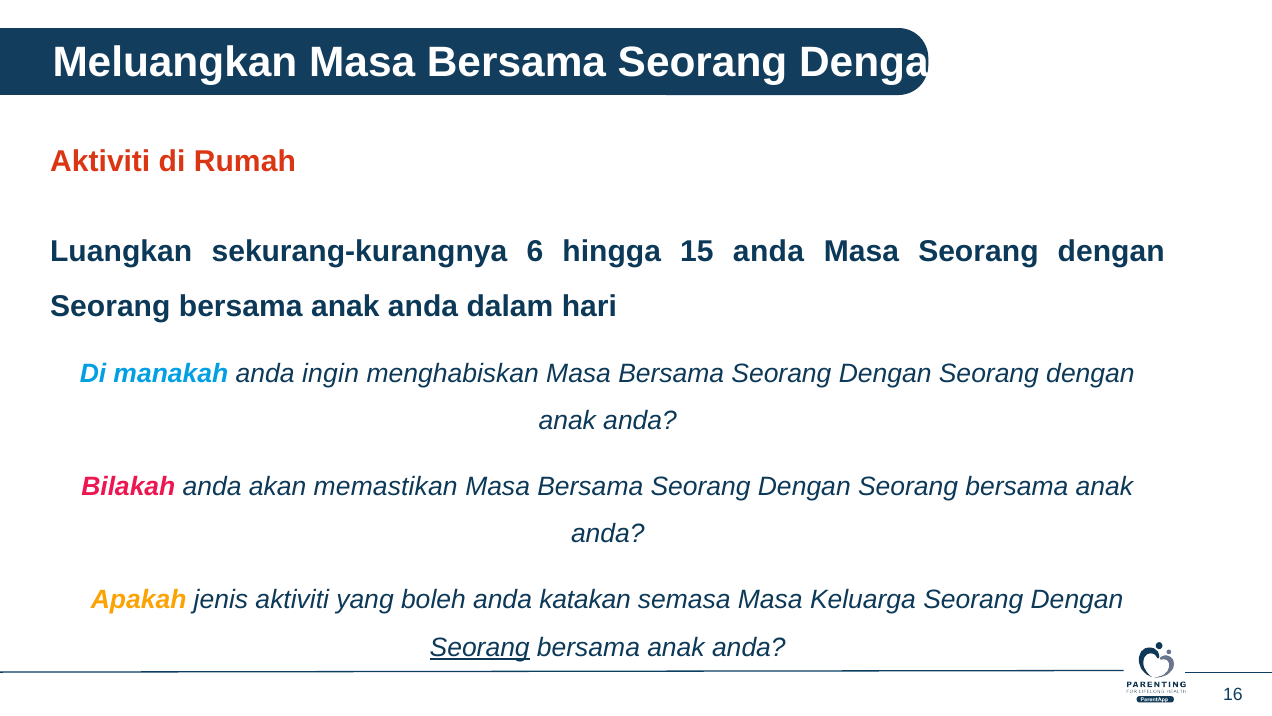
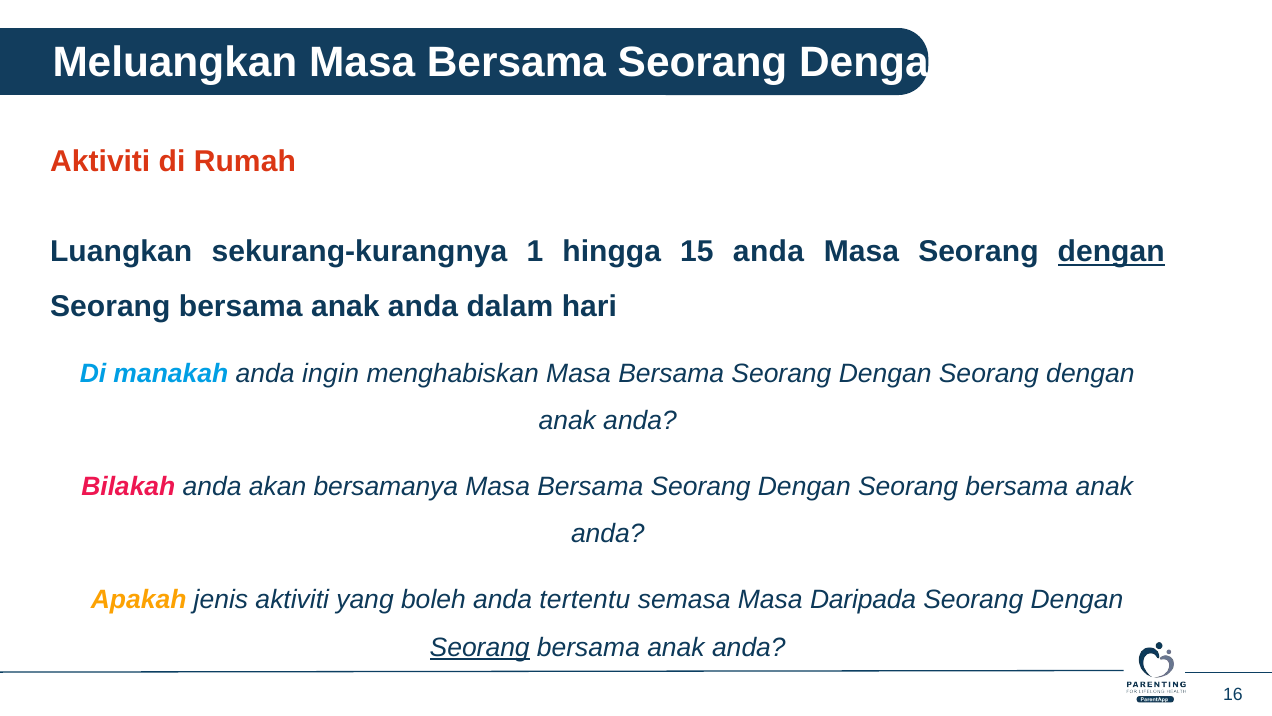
6: 6 -> 1 (535, 252)
dengan underline: none -> present (1111, 252)
memastikan: memastikan -> bersamanya (386, 486)
katakan: katakan -> tertentu (585, 599)
Keluarga: Keluarga -> Daripada (863, 599)
